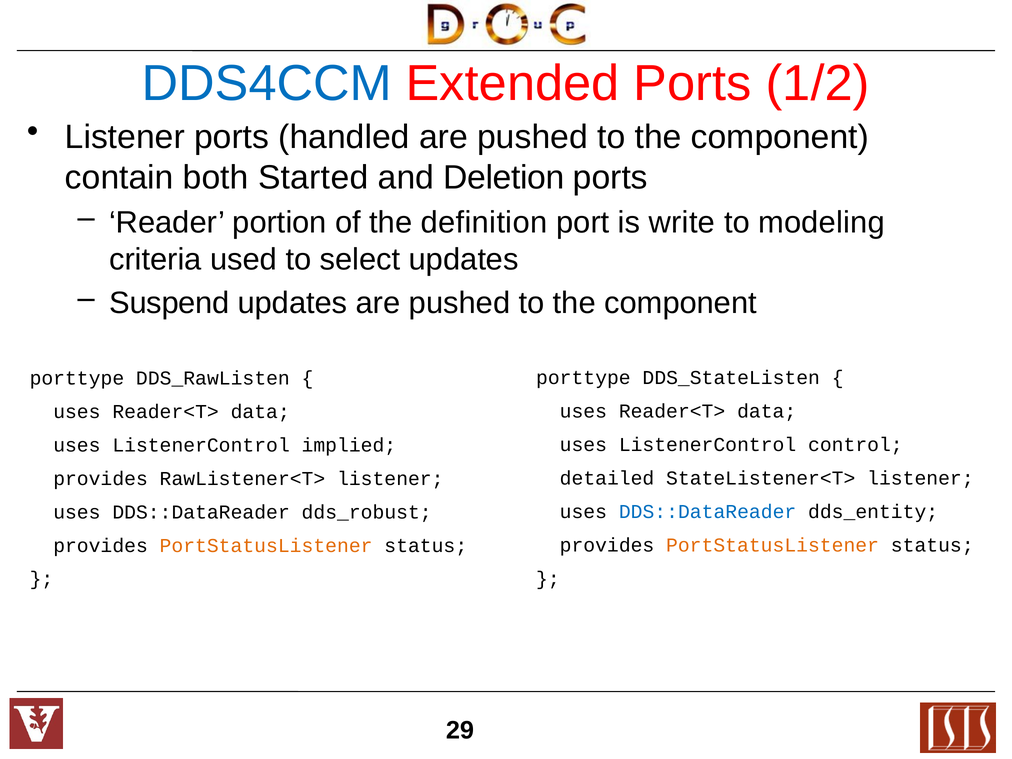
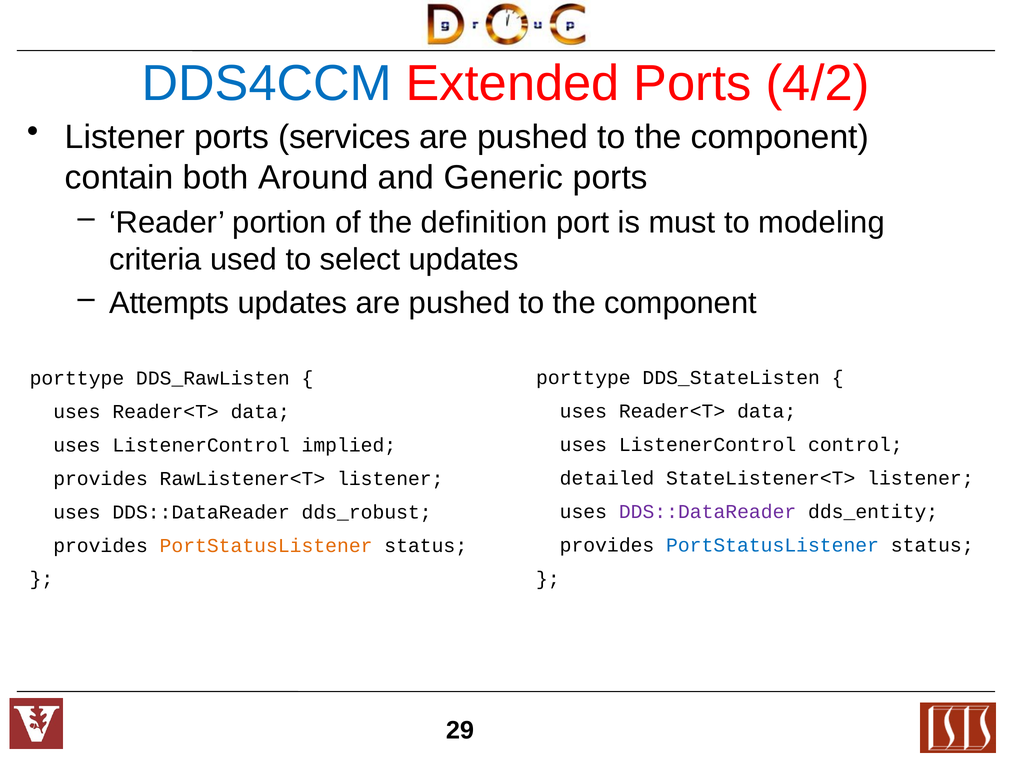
1/2: 1/2 -> 4/2 (818, 84)
handled: handled -> services (344, 137)
Started: Started -> Around (313, 178)
Deletion: Deletion -> Generic (503, 178)
write: write -> must (682, 223)
Suspend: Suspend -> Attempts (169, 303)
DDS::DataReader colour: blue -> purple (708, 512)
PortStatusListener colour: orange -> blue (773, 545)
